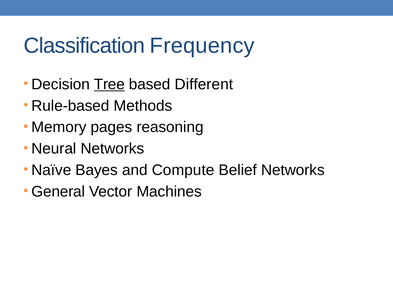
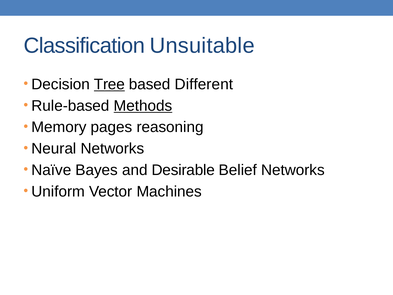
Frequency: Frequency -> Unsuitable (202, 46)
Methods underline: none -> present (143, 106)
Compute: Compute -> Desirable (183, 170)
General: General -> Uniform (58, 191)
